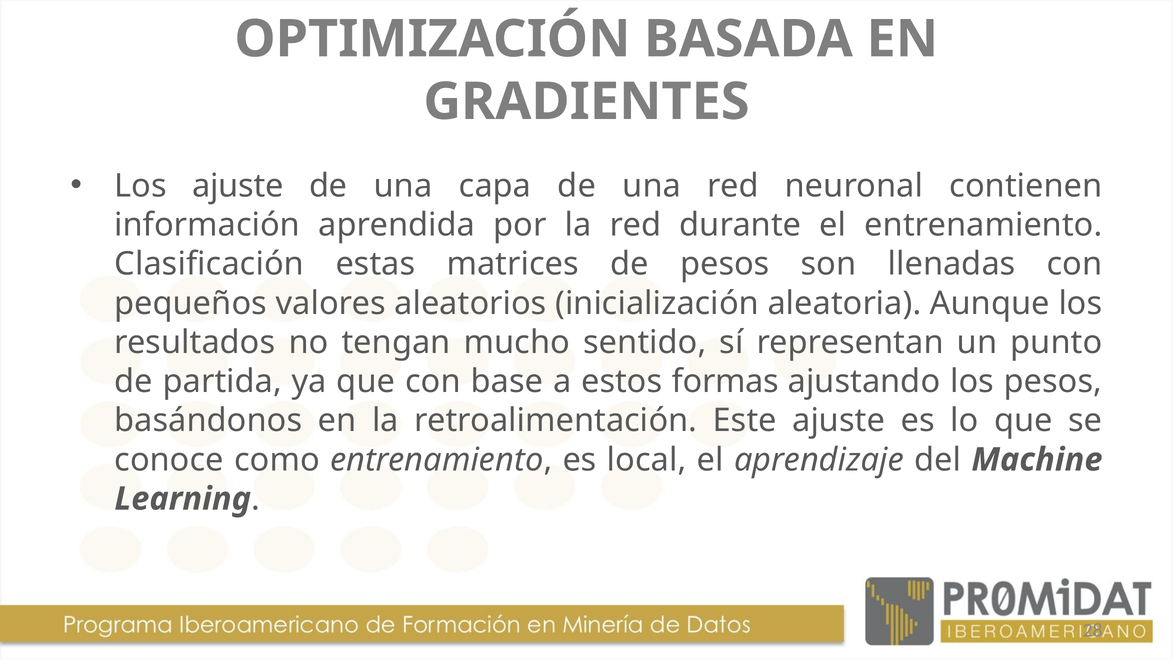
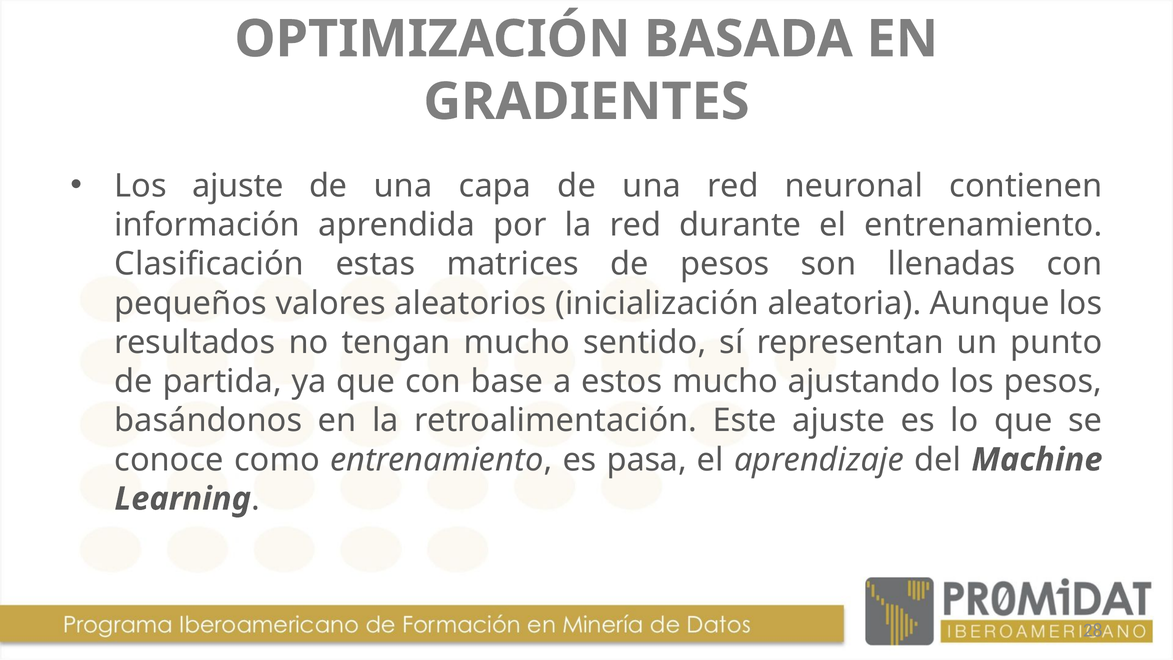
estos formas: formas -> mucho (725, 381)
local: local -> pasa (647, 460)
